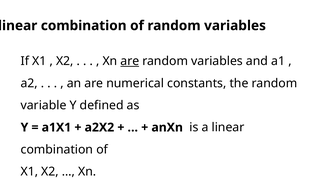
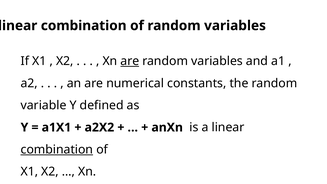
combination underline: none -> present (57, 149)
